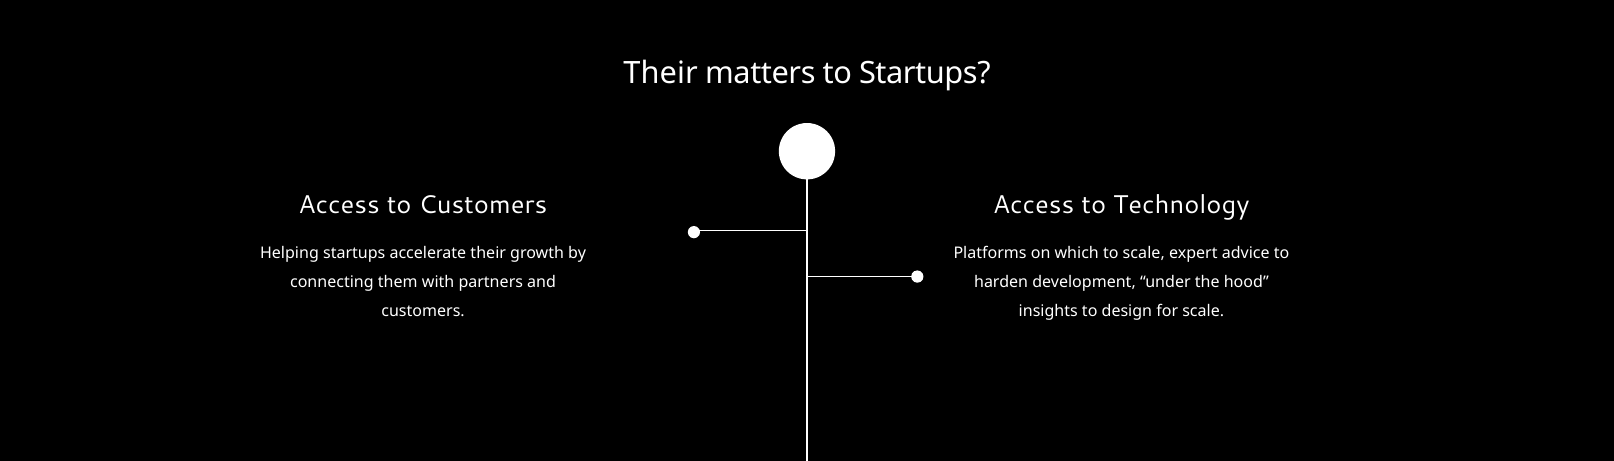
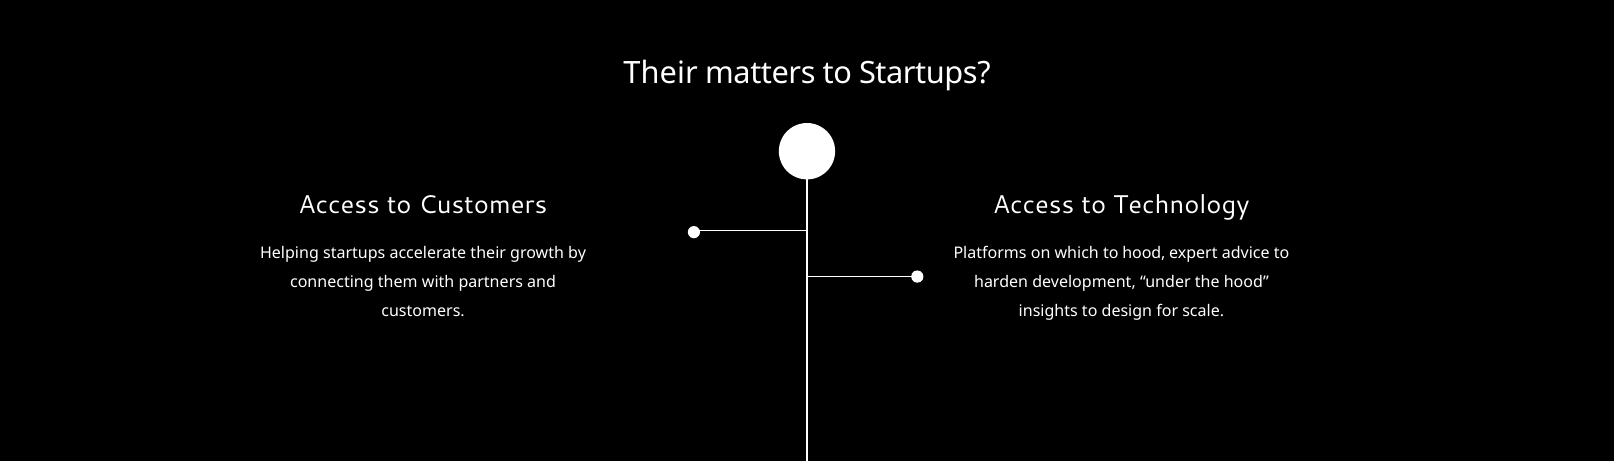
to scale: scale -> hood (1144, 254)
